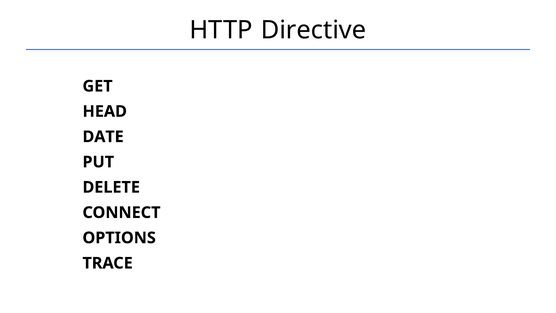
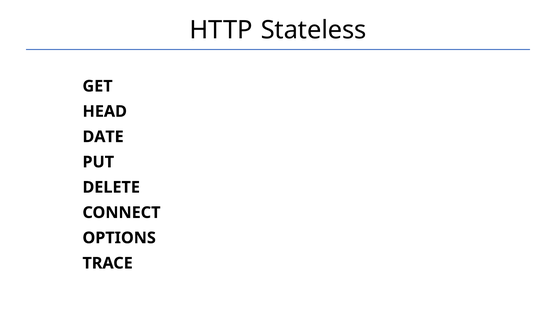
Directive: Directive -> Stateless (314, 30)
